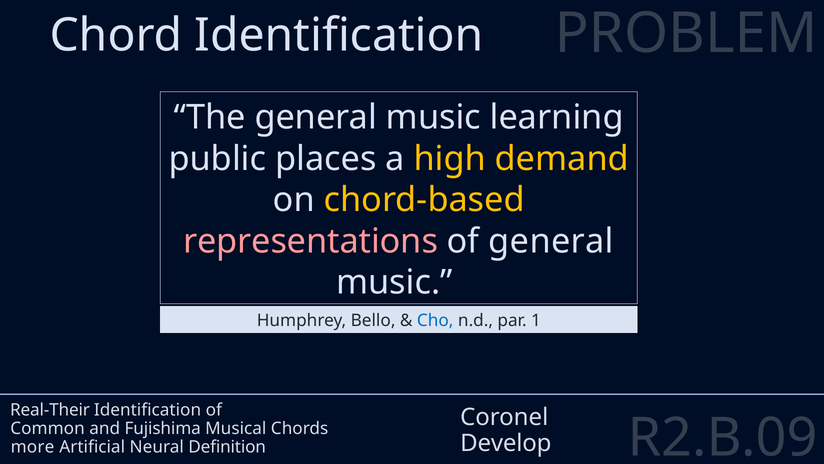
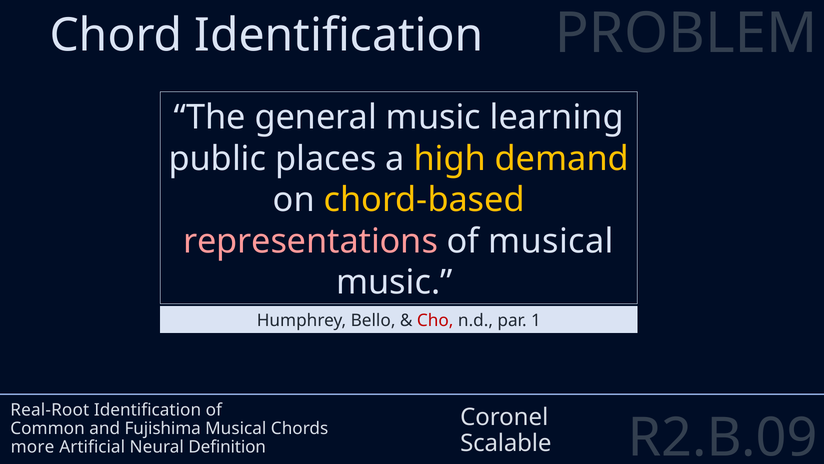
of general: general -> musical (551, 241)
Cho colour: blue -> red (435, 320)
Real-Their: Real-Their -> Real-Root (50, 409)
Develop: Develop -> Scalable (506, 443)
